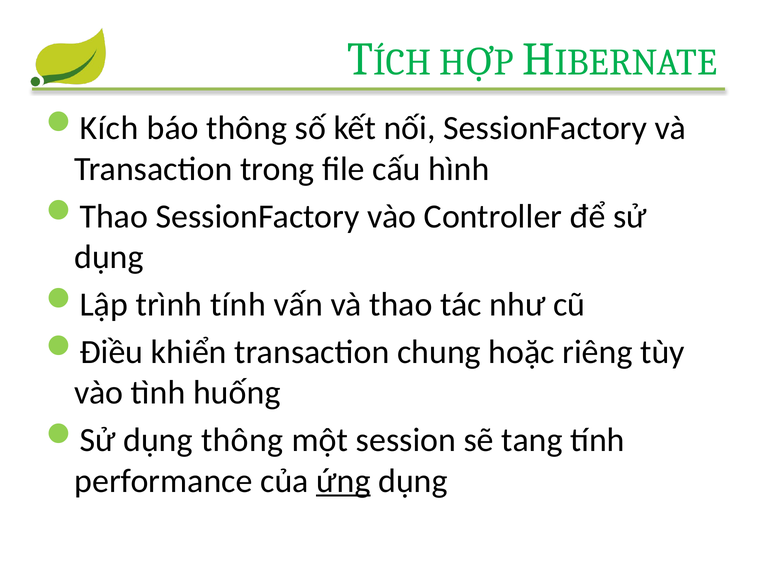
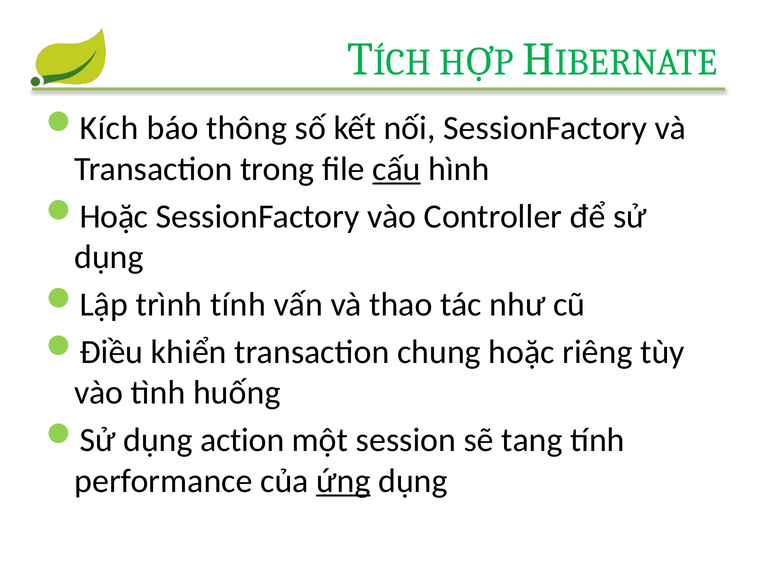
cấu underline: none -> present (396, 169)
Thao: Thao -> Hoặc (114, 216)
dụng thông: thông -> action (242, 440)
